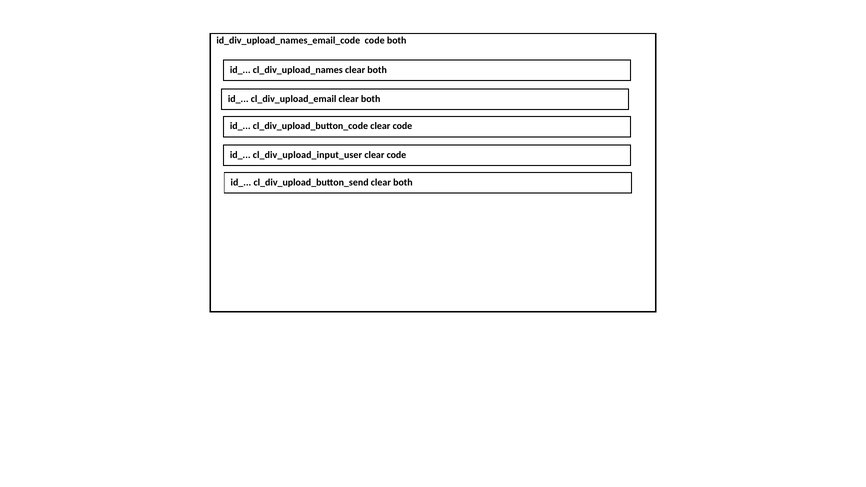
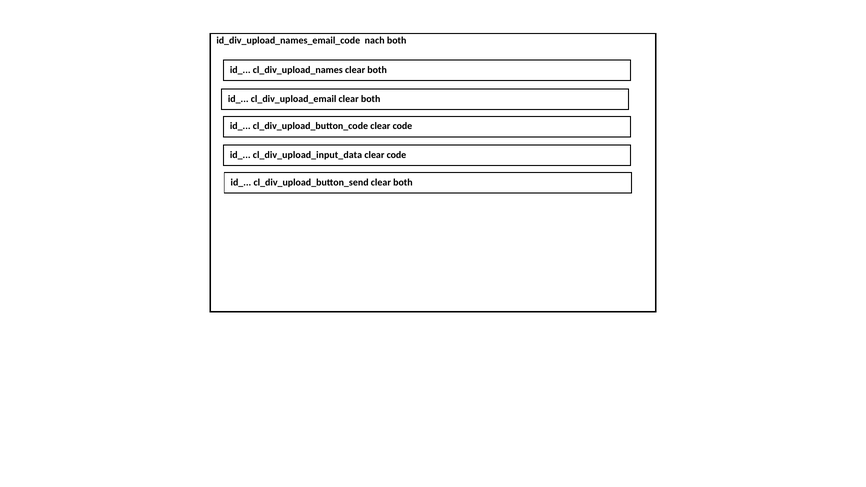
id_div_upload_names_email_code code: code -> nach (375, 40)
cl_div_upload_input_user: cl_div_upload_input_user -> cl_div_upload_input_data (307, 155)
